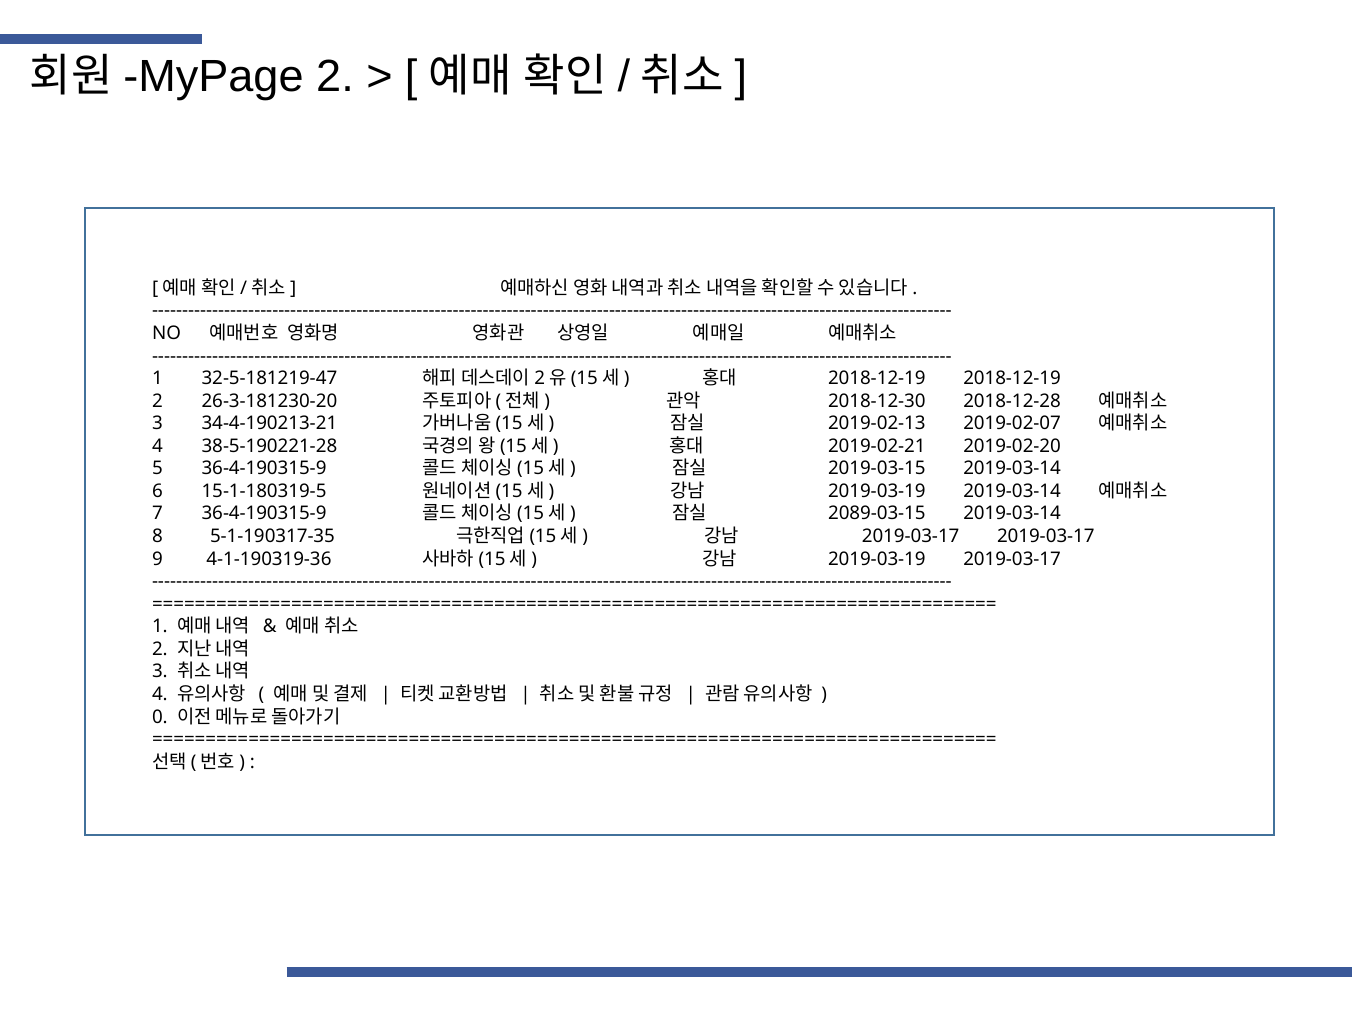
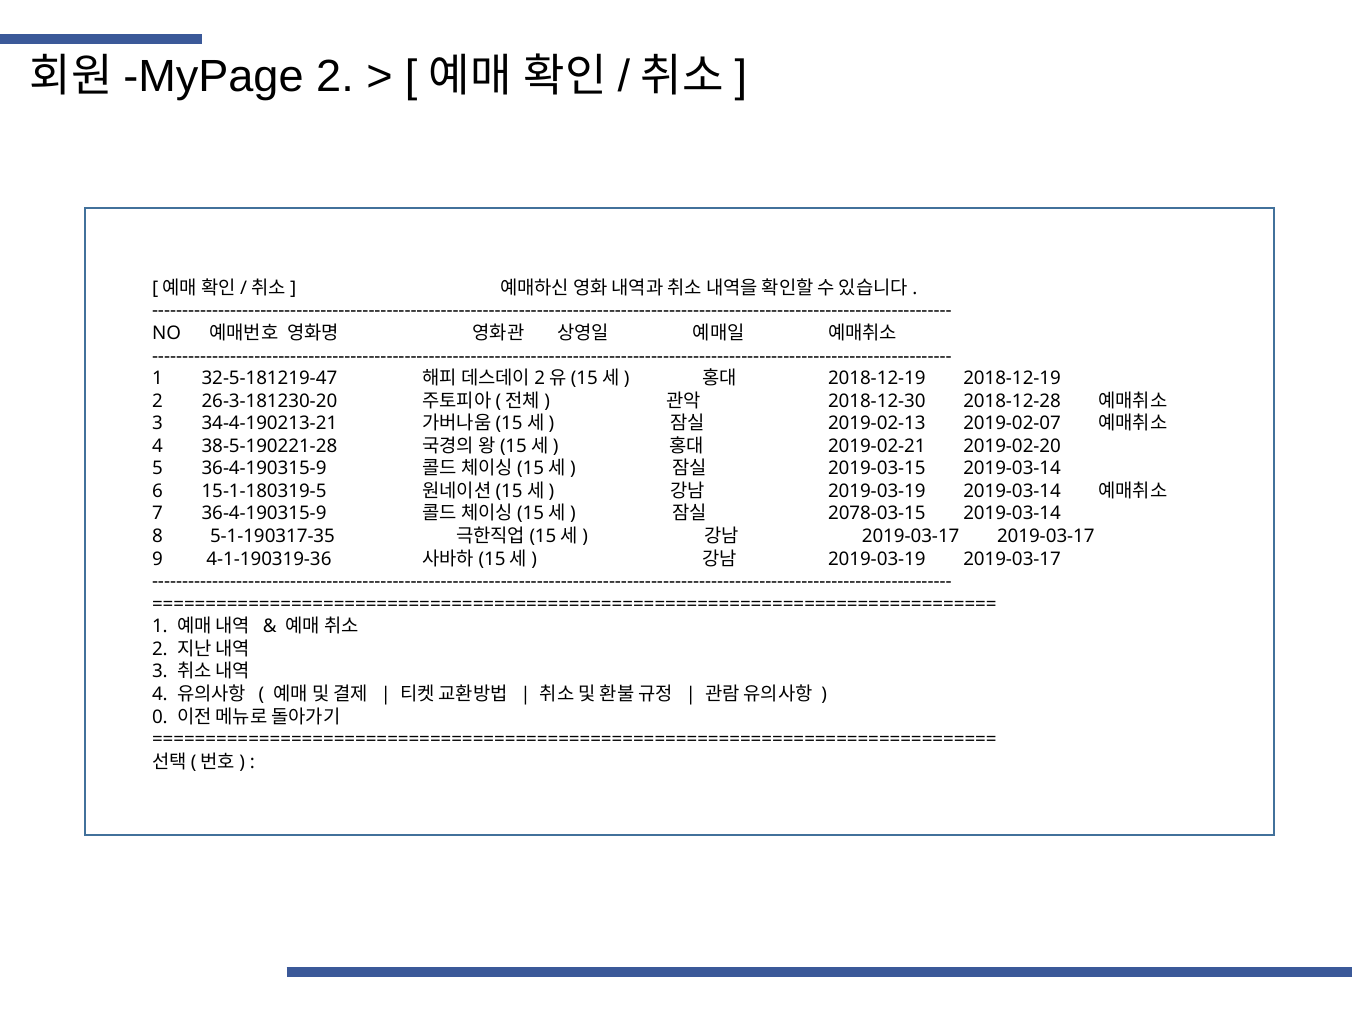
2089-03-15: 2089-03-15 -> 2078-03-15 (877, 514)
